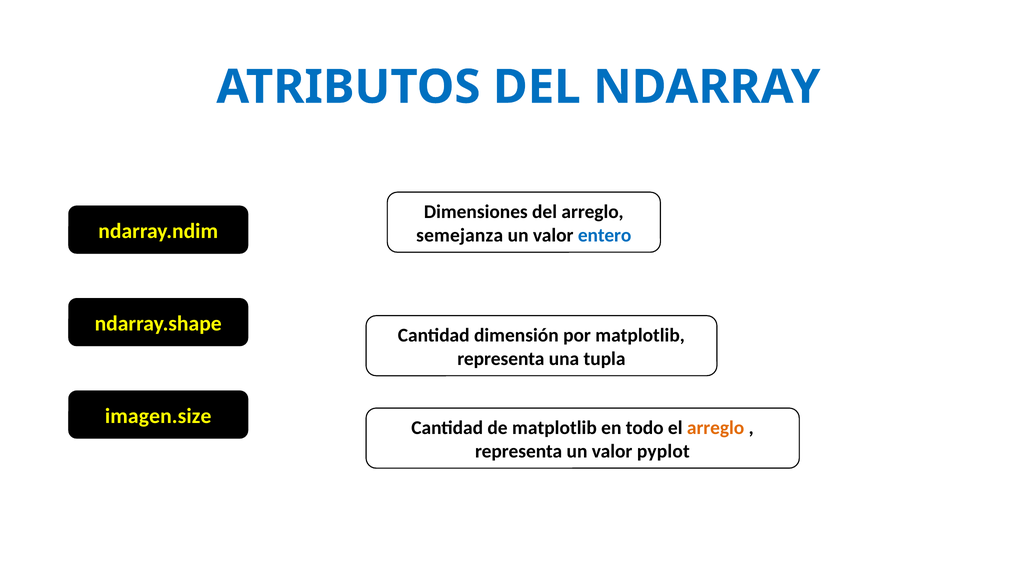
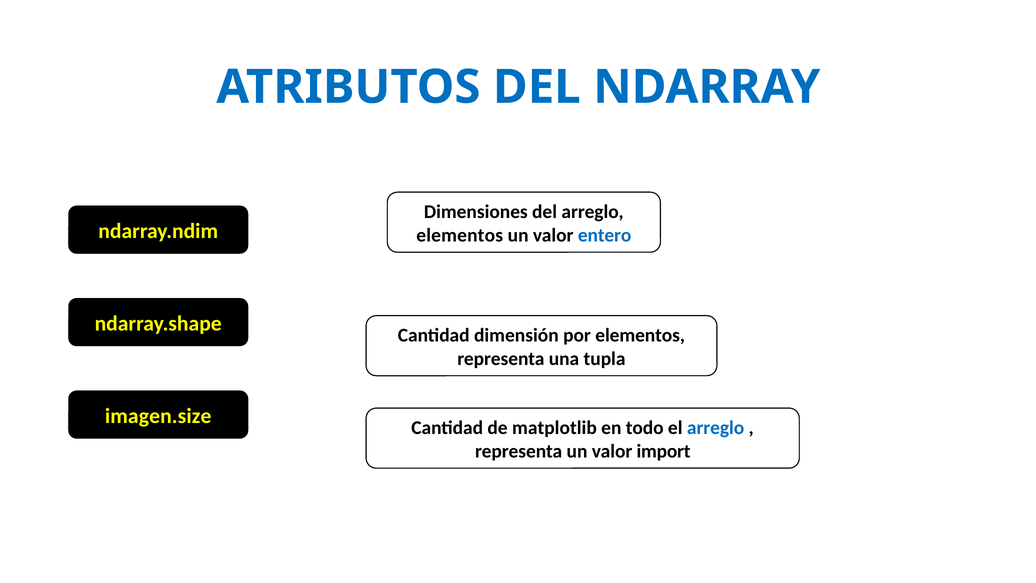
semejanza: semejanza -> elementos (460, 235)
por matplotlib: matplotlib -> elementos (640, 335)
arreglo colour: orange -> blue (716, 428)
pyplot: pyplot -> import (664, 451)
